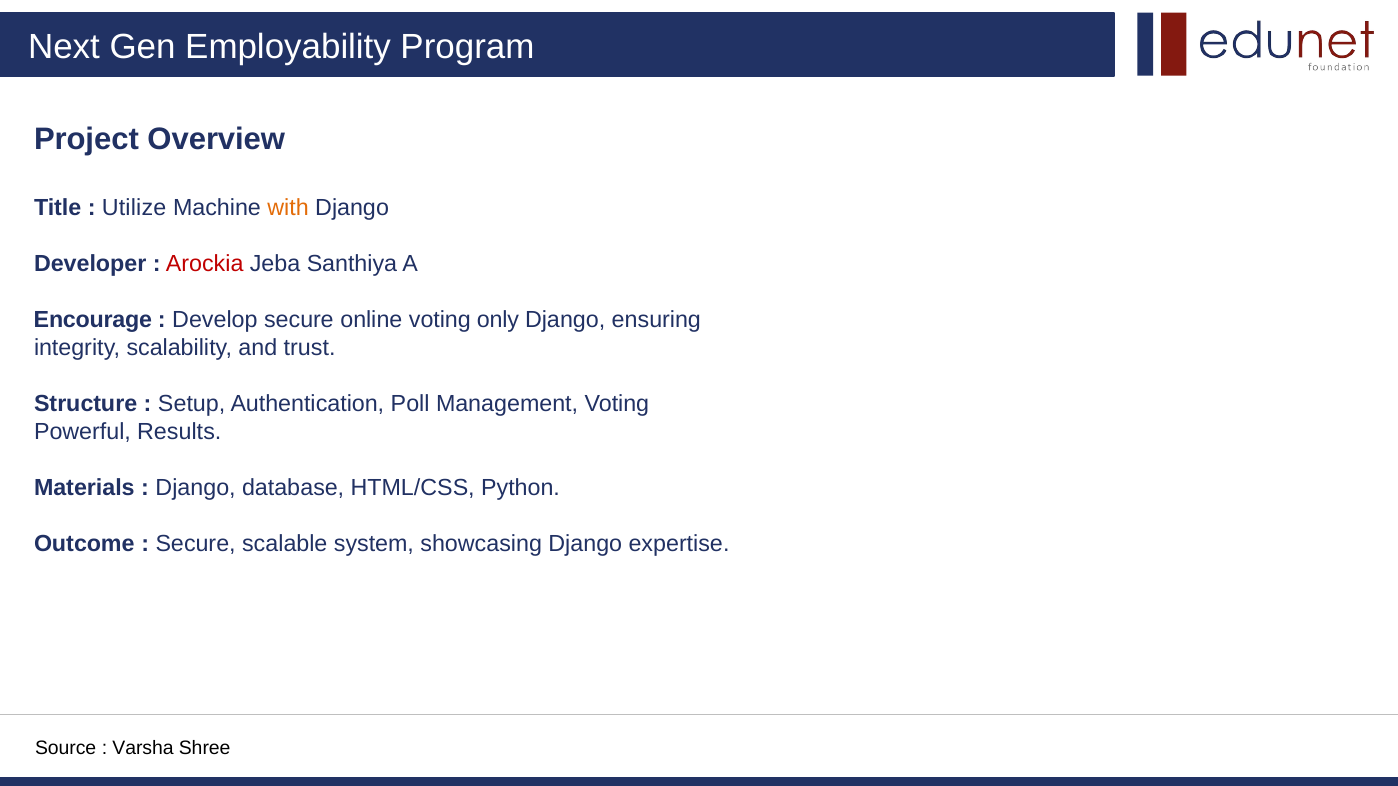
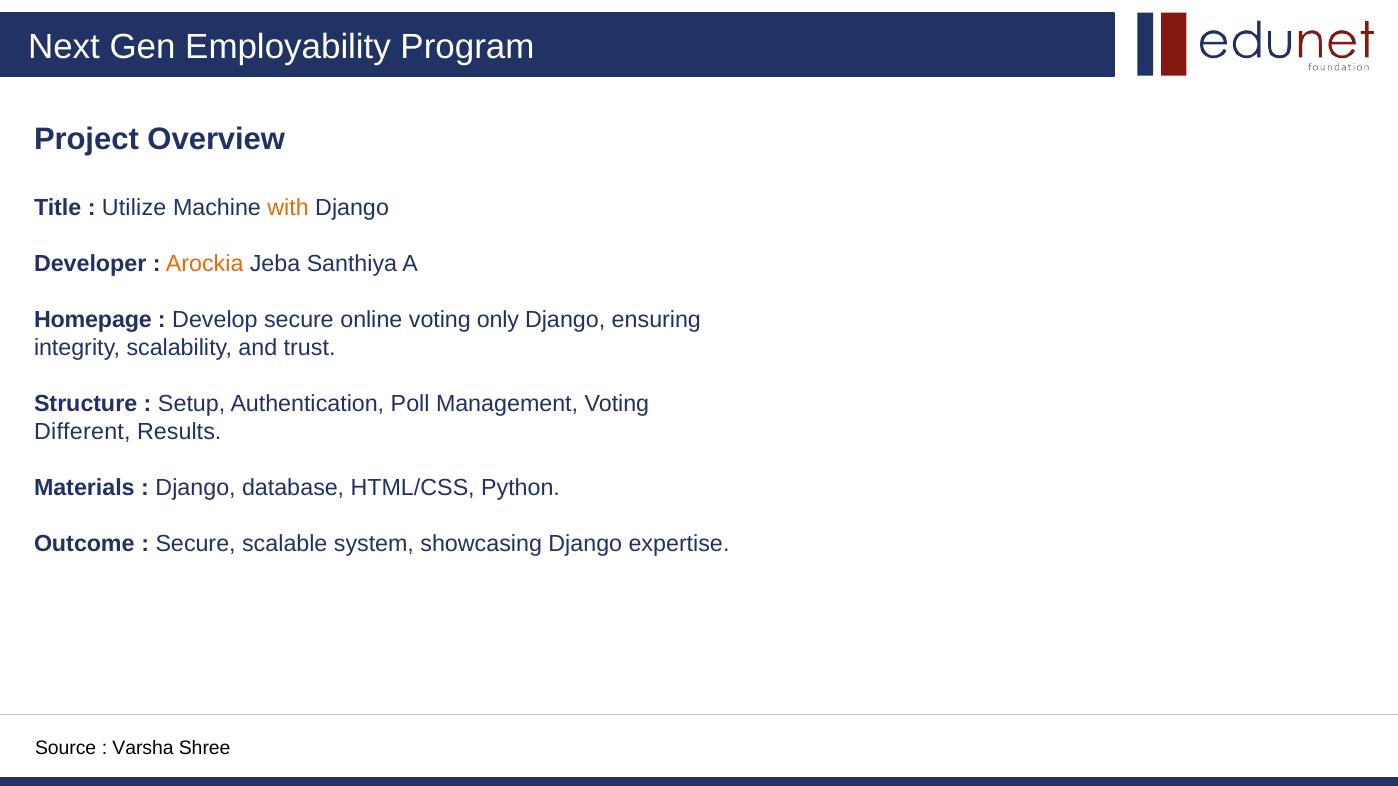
Arockia colour: red -> orange (205, 264)
Encourage: Encourage -> Homepage (93, 320)
Powerful: Powerful -> Different (82, 432)
